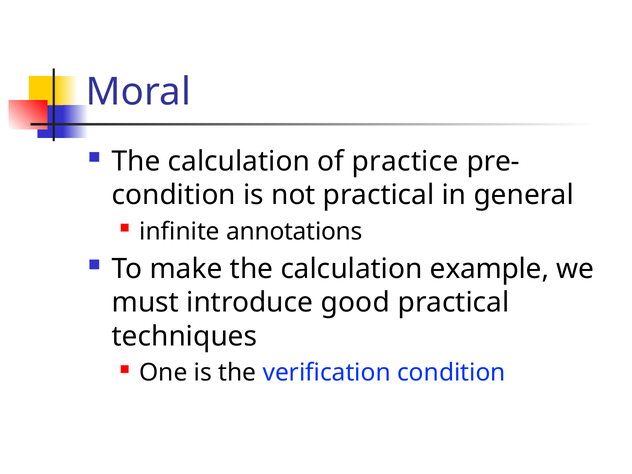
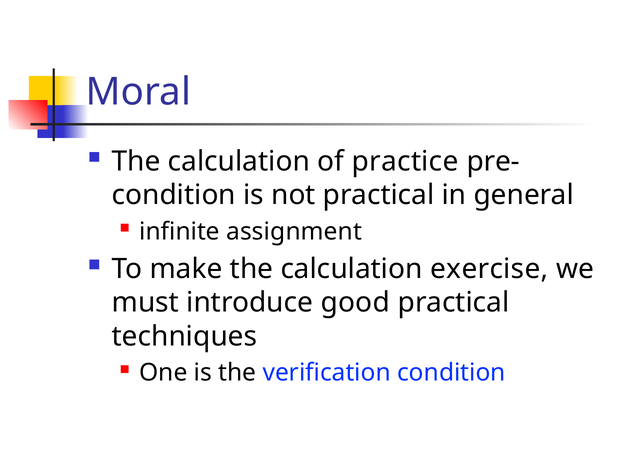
annotations: annotations -> assignment (294, 231)
example: example -> exercise (489, 269)
